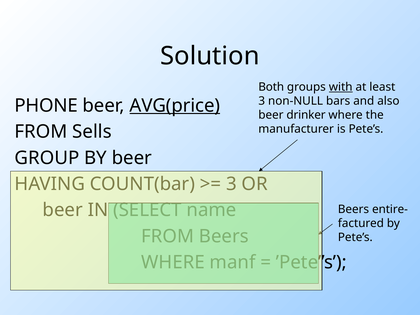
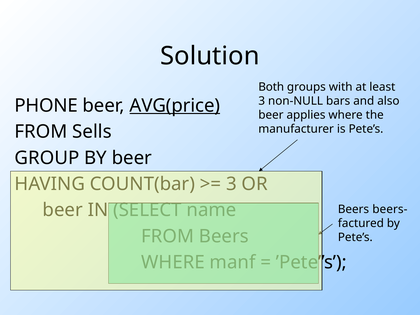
with underline: present -> none (341, 87)
drinker: drinker -> applies (306, 115)
entire-: entire- -> beers- (390, 209)
